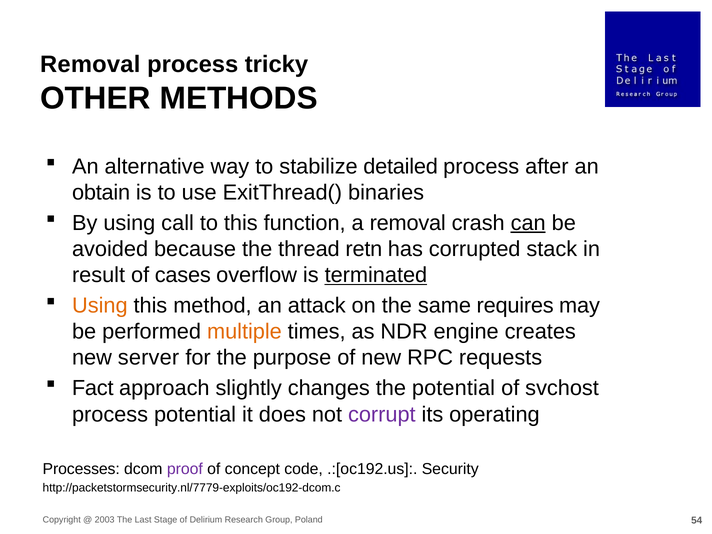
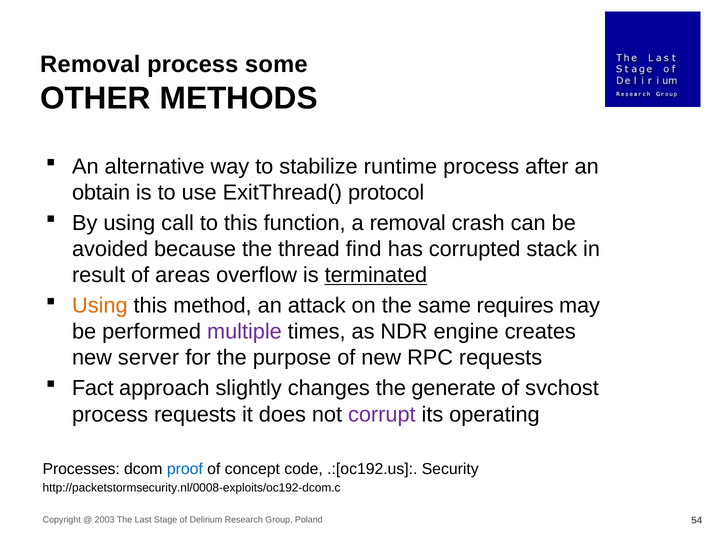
tricky: tricky -> some (276, 65)
detailed: detailed -> runtime (400, 166)
binaries: binaries -> protocol (386, 193)
can underline: present -> none (528, 223)
retn: retn -> find (364, 249)
cases: cases -> areas (183, 275)
multiple colour: orange -> purple (244, 332)
the potential: potential -> generate (454, 388)
process potential: potential -> requests (195, 414)
proof colour: purple -> blue (185, 469)
http://packetstormsecurity.nl/7779-exploits/oc192-dcom.c: http://packetstormsecurity.nl/7779-exploits/oc192-dcom.c -> http://packetstormsecurity.nl/0008-exploits/oc192-dcom.c (192, 488)
